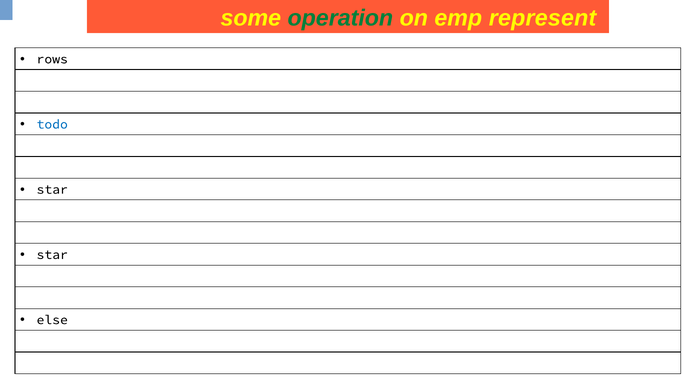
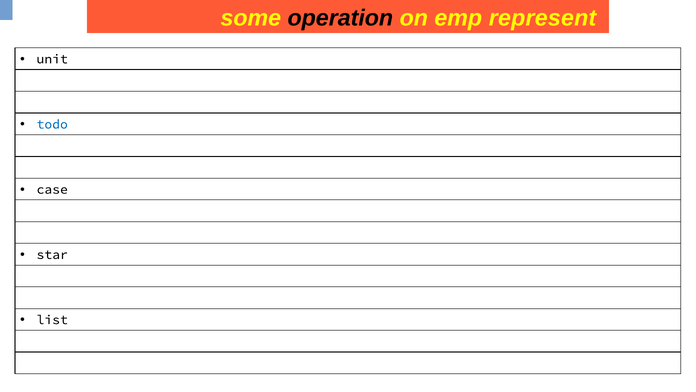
operation colour: green -> black (340, 18)
rows: rows -> unit (52, 59)
star: star -> case (52, 189)
else: else -> list (52, 319)
